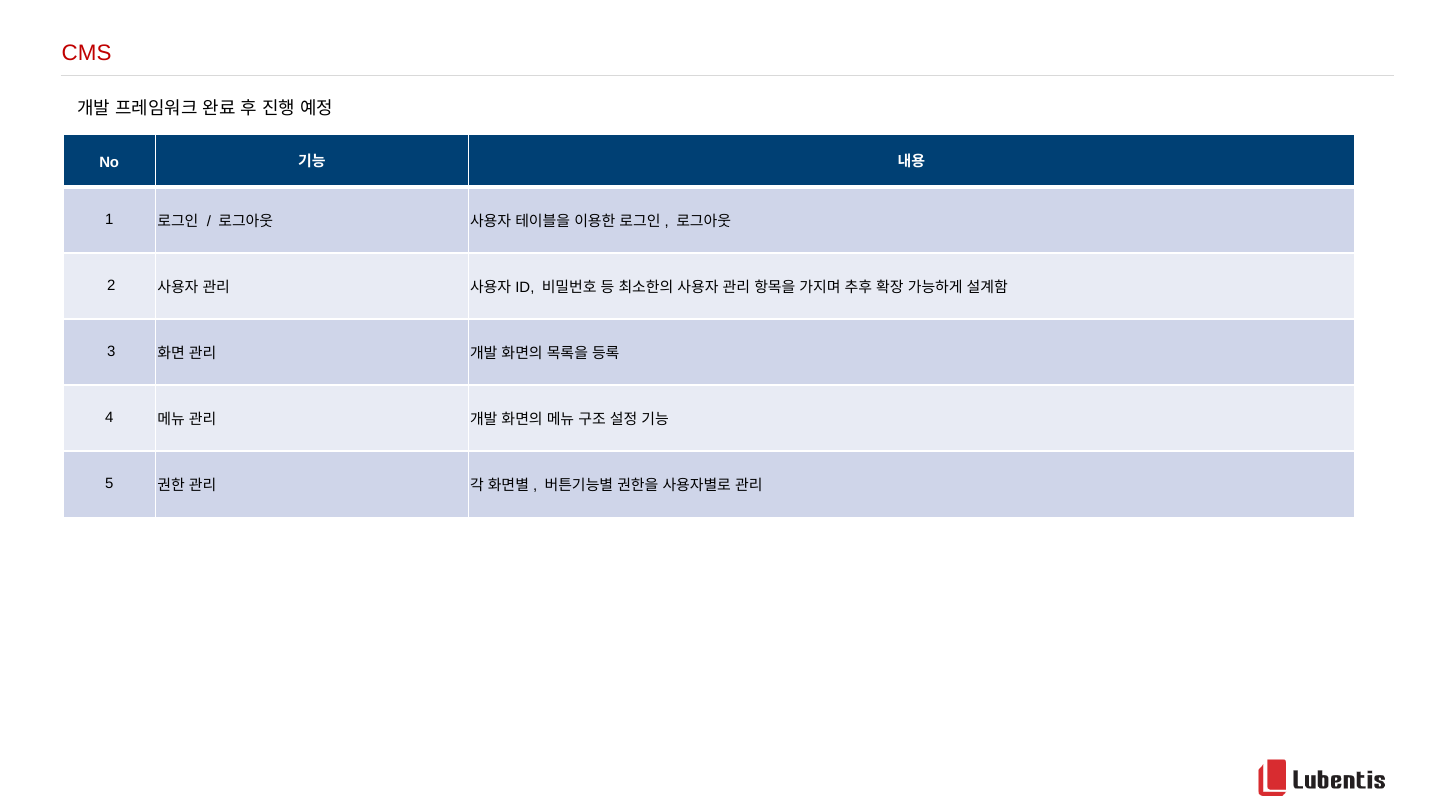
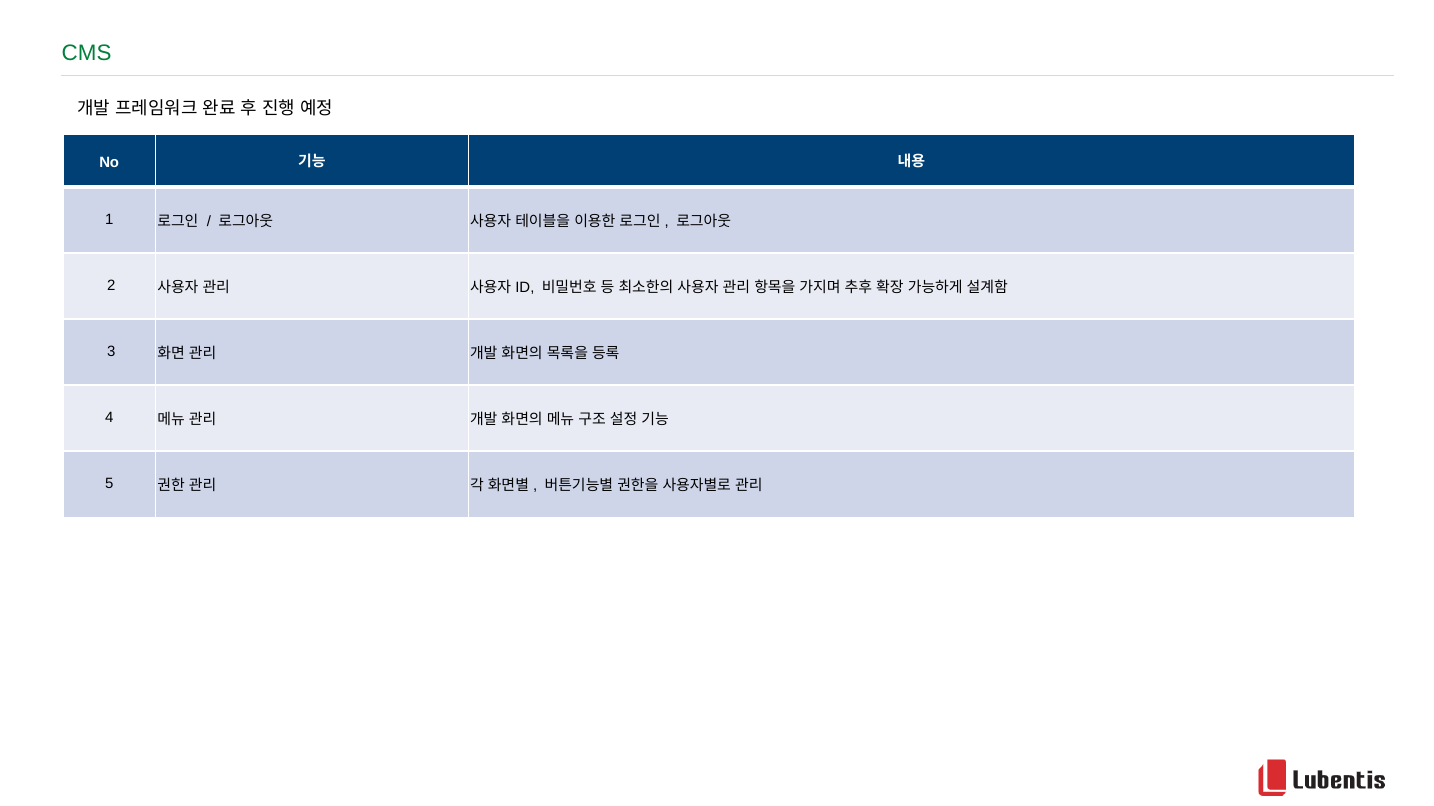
CMS colour: red -> green (87, 54)
